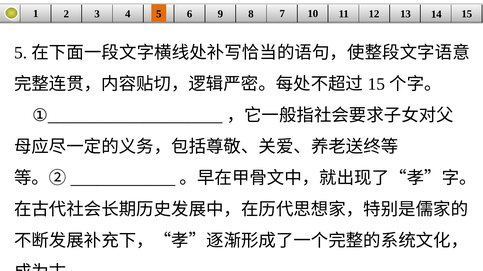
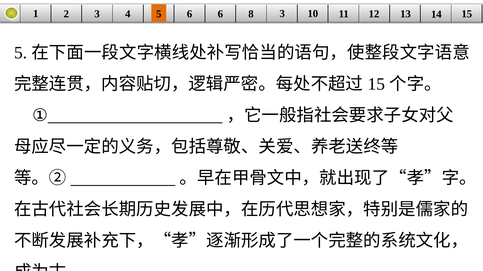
6 9: 9 -> 6 (220, 14)
8 7: 7 -> 3 (282, 14)
